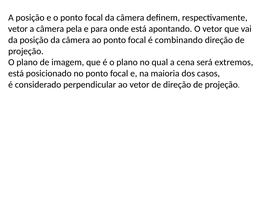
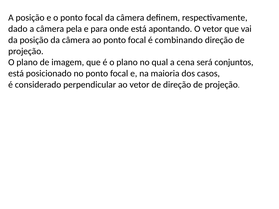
vetor: vetor -> dado (18, 29)
extremos: extremos -> conjuntos (234, 62)
